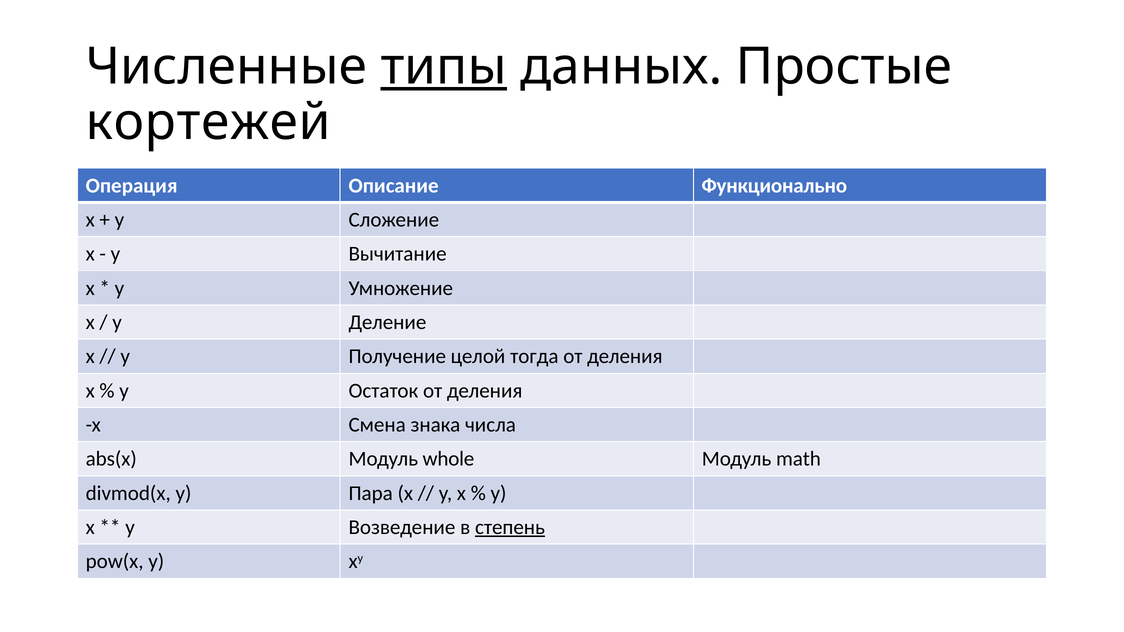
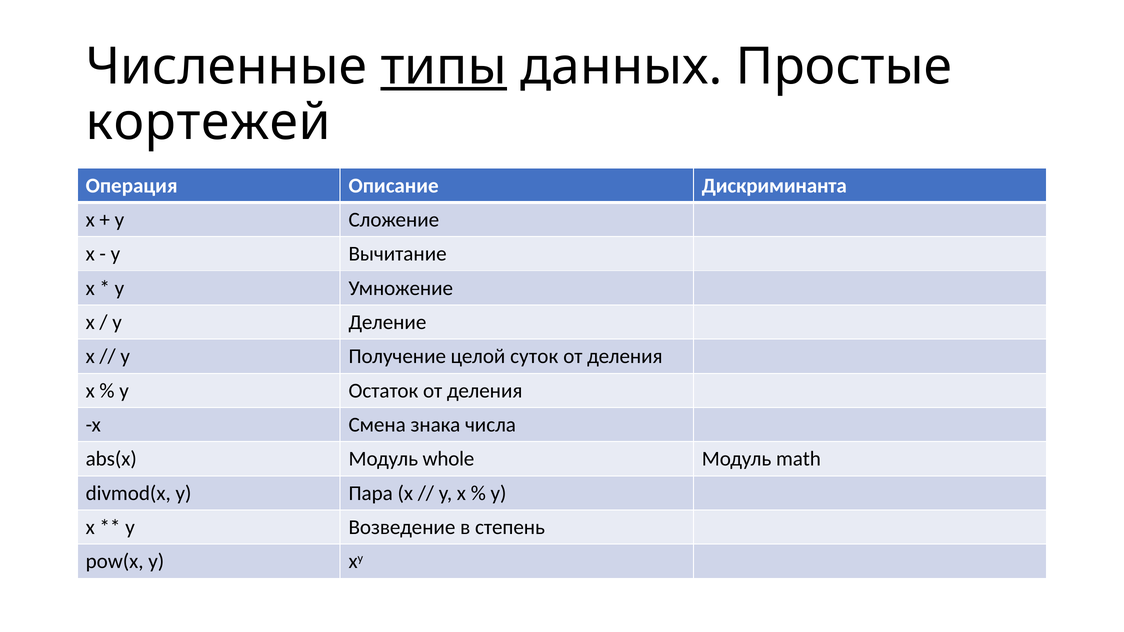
Функционально: Функционально -> Дискриминанта (774, 186)
тогда: тогда -> суток (534, 357)
степень underline: present -> none (510, 527)
